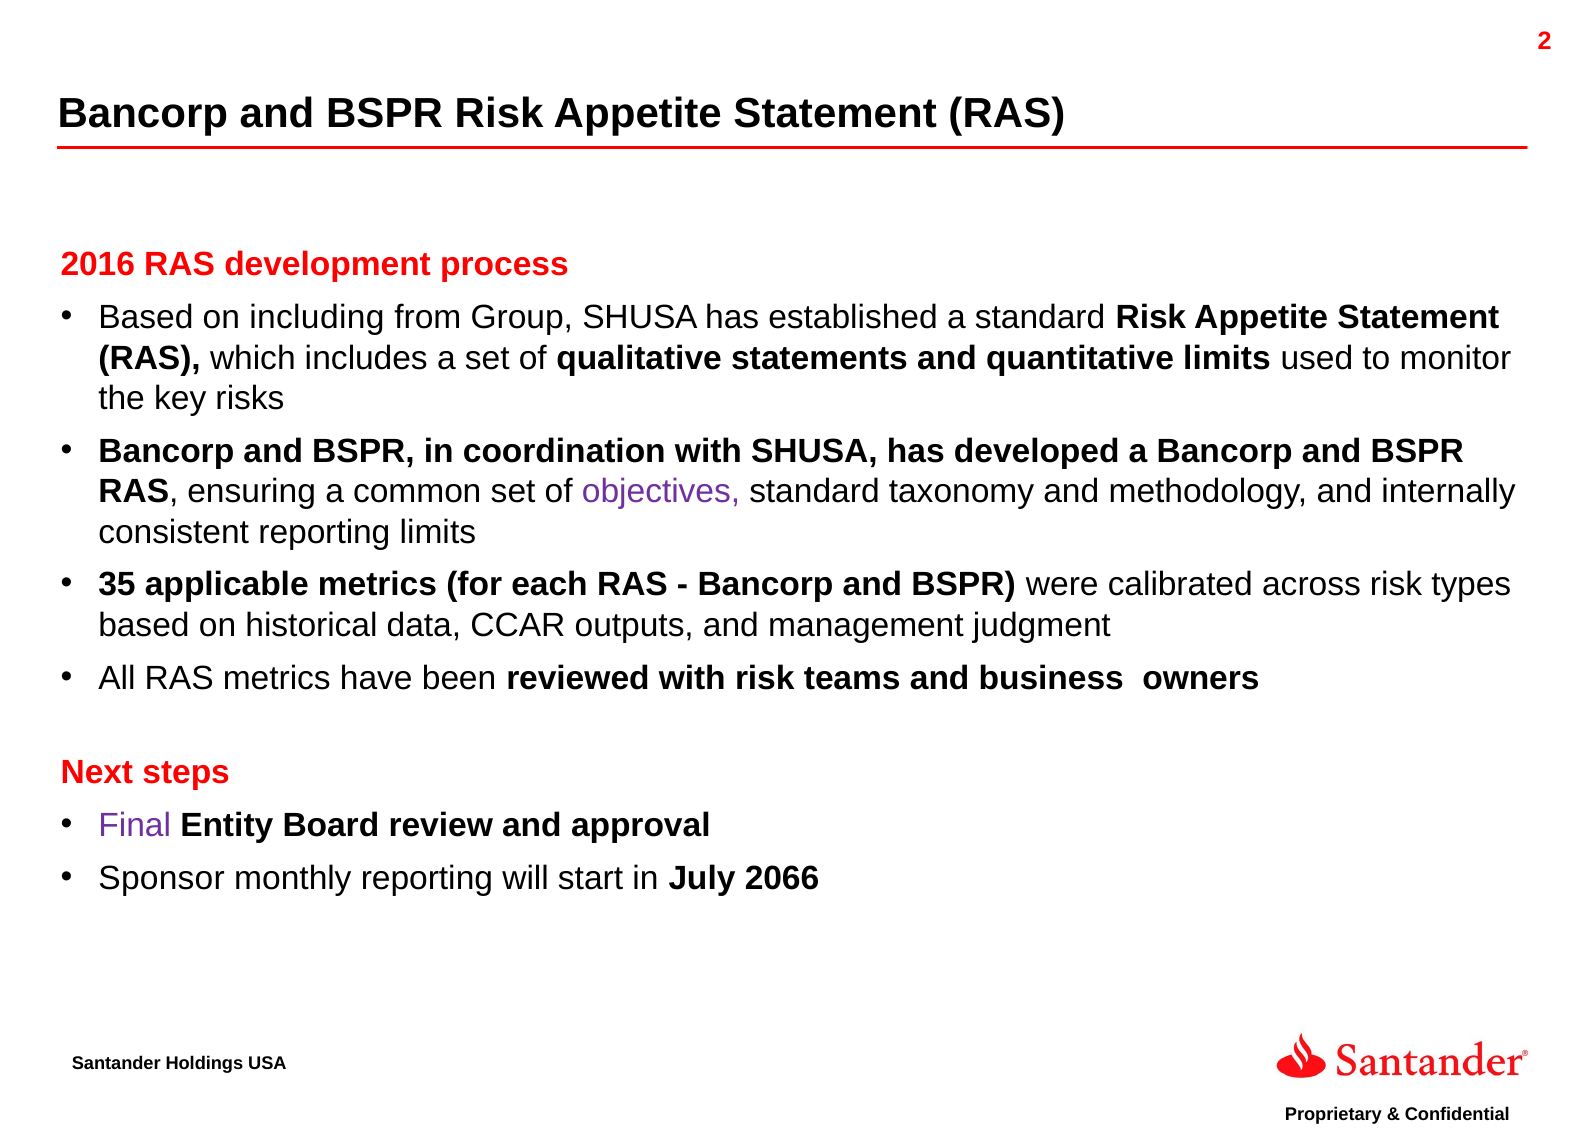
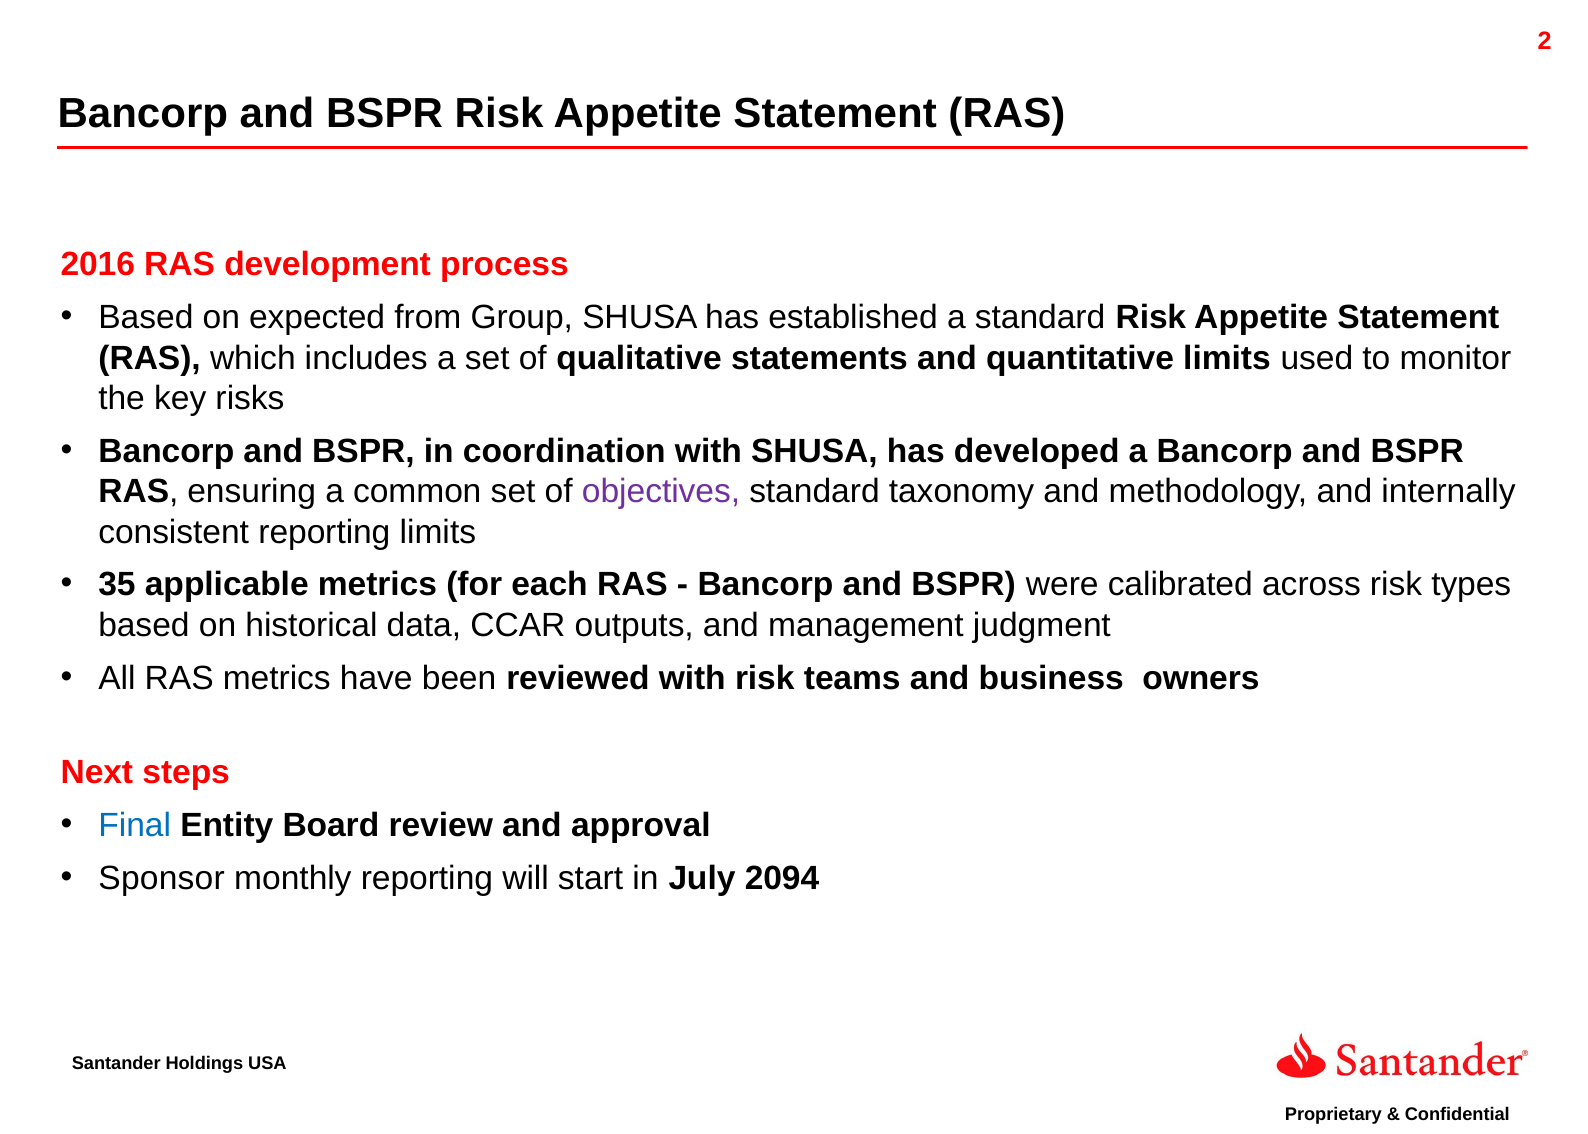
including: including -> expected (317, 318)
Final colour: purple -> blue (135, 826)
2066: 2066 -> 2094 (782, 879)
